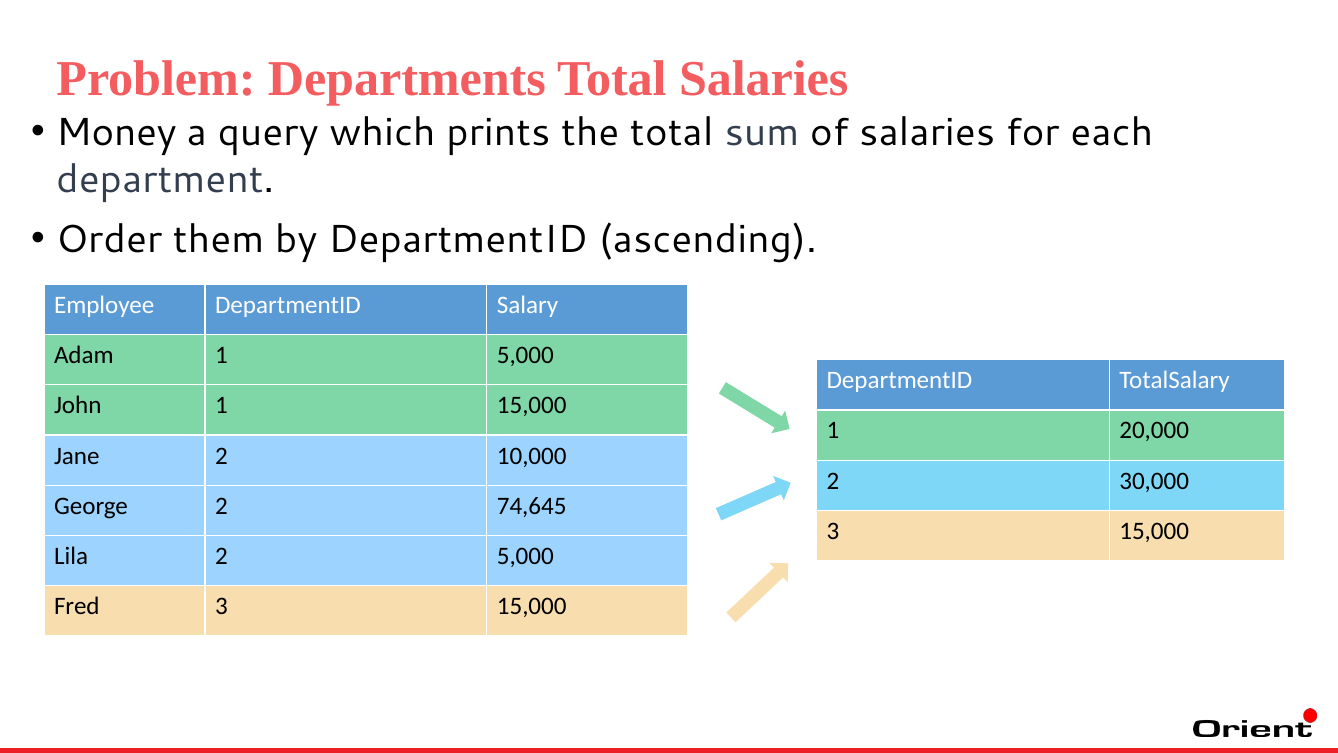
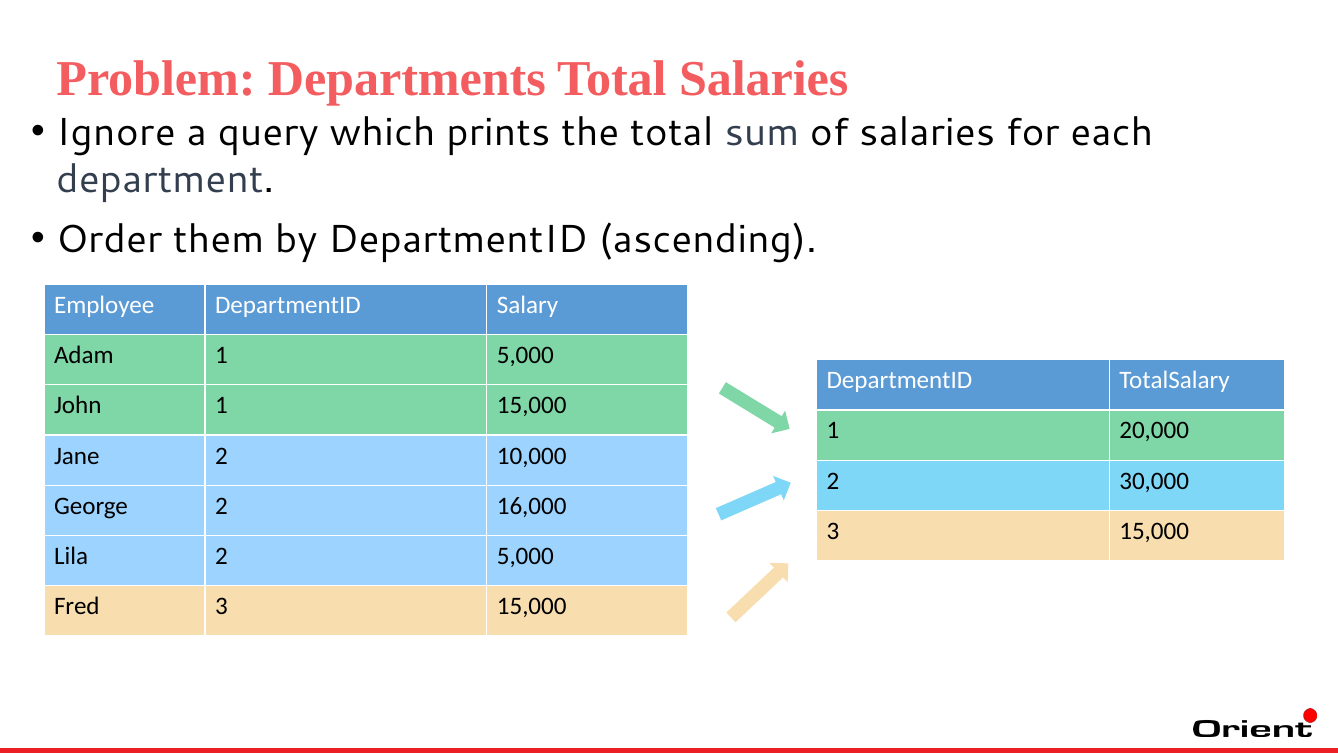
Money: Money -> Ignore (116, 132)
74,645: 74,645 -> 16,000 (532, 506)
